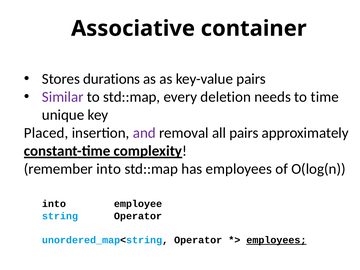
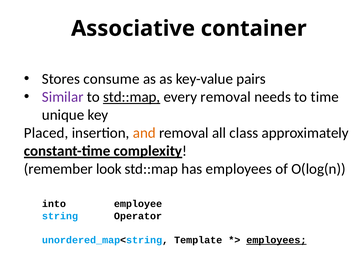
durations: durations -> consume (111, 79)
std::map underline: none -> present (132, 97)
every deletion: deletion -> removal (226, 97)
and colour: purple -> orange (144, 133)
all pairs: pairs -> class (244, 133)
remember into: into -> look (109, 169)
unordered_map<string Operator: Operator -> Template (198, 240)
